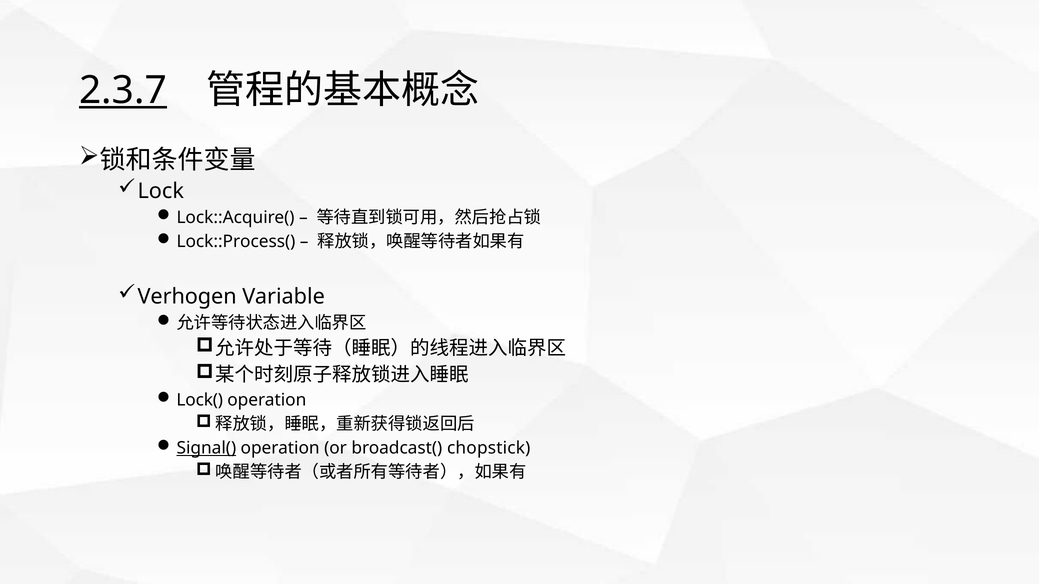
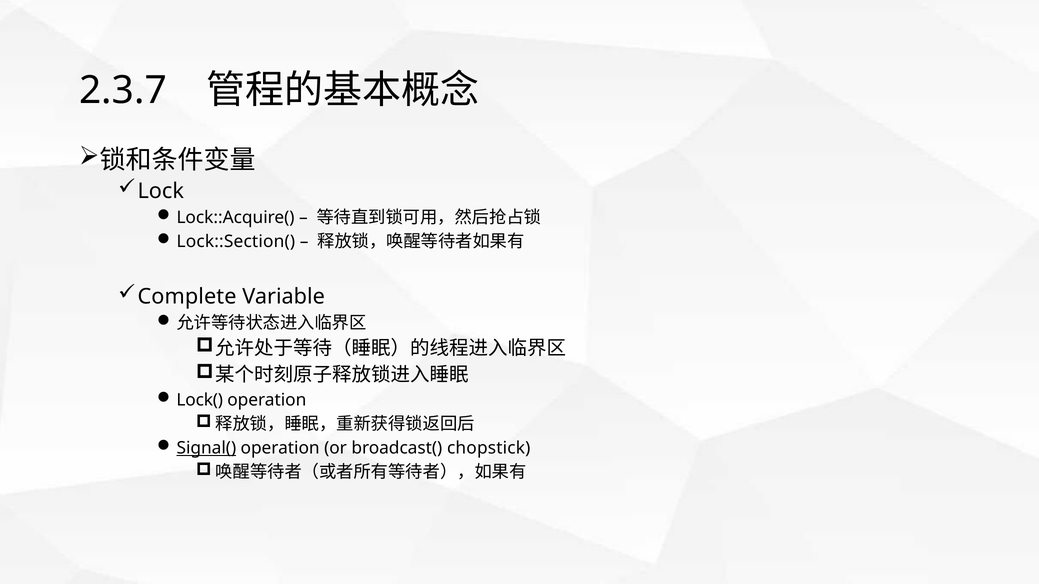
2.3.7 underline: present -> none (123, 91)
Lock::Process(: Lock::Process( -> Lock::Section( (236, 242)
Verhogen: Verhogen -> Complete (187, 297)
